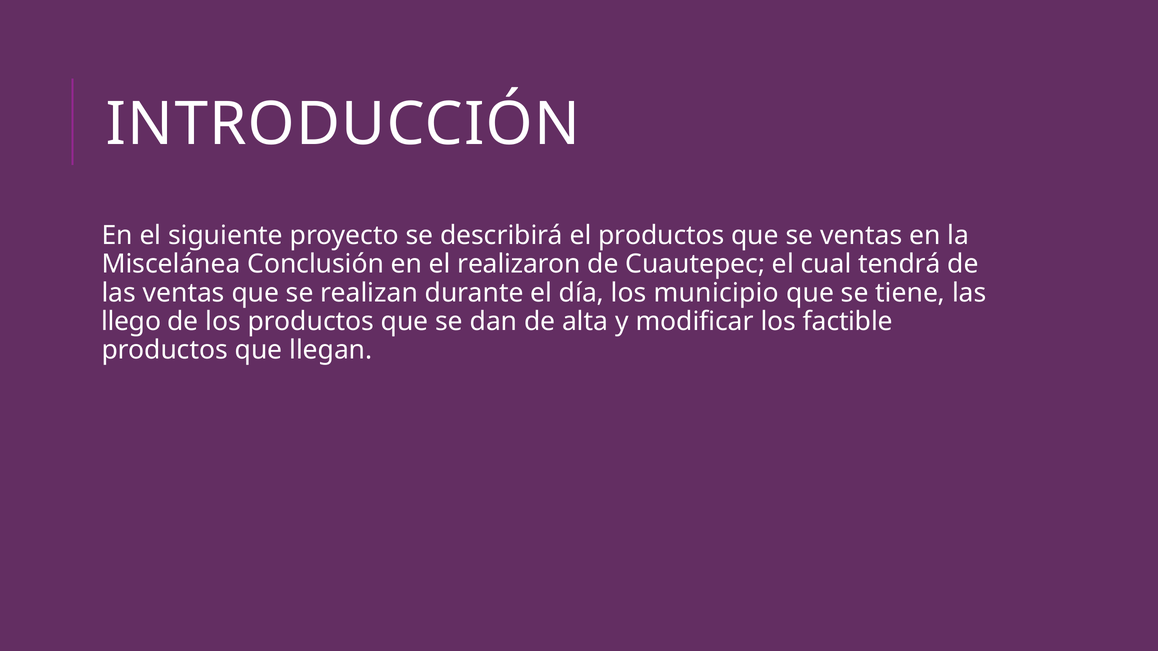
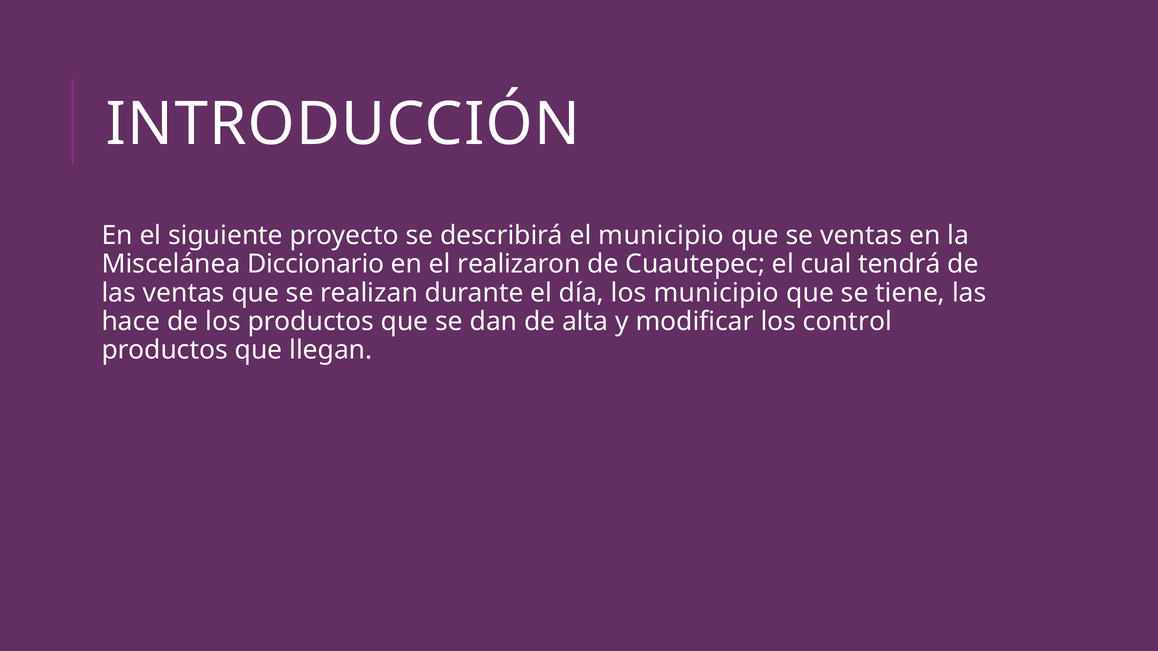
el productos: productos -> municipio (661, 236)
Conclusión: Conclusión -> Diccionario (316, 264)
llego: llego -> hace (131, 322)
factible: factible -> control (848, 322)
